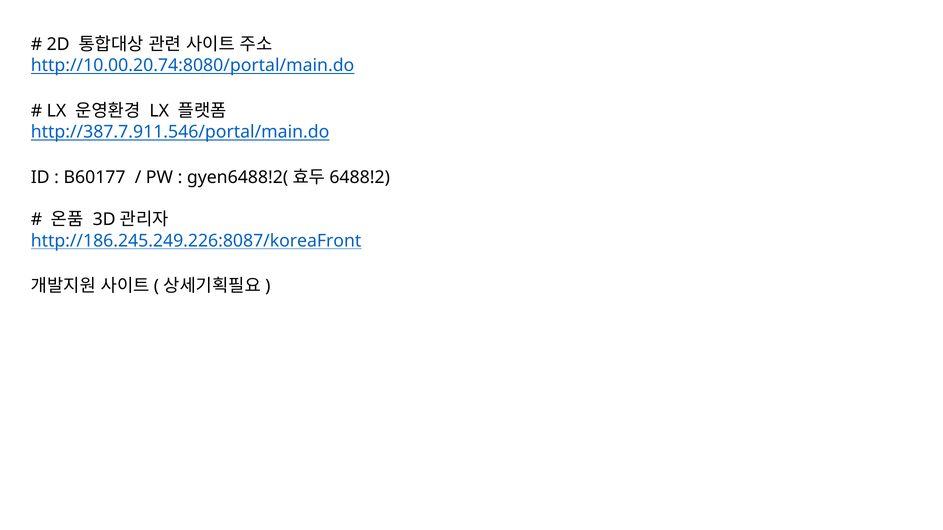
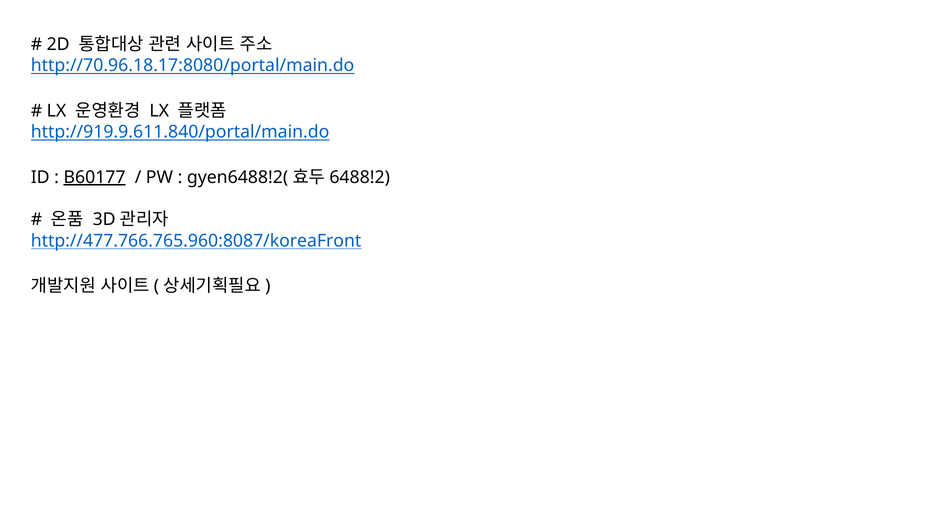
http://10.00.20.74:8080/portal/main.do: http://10.00.20.74:8080/portal/main.do -> http://70.96.18.17:8080/portal/main.do (193, 66)
http://387.7.911.546/portal/main.do: http://387.7.911.546/portal/main.do -> http://919.9.611.840/portal/main.do (180, 132)
B60177 underline: none -> present (95, 177)
http://186.245.249.226:8087/koreaFront: http://186.245.249.226:8087/koreaFront -> http://477.766.765.960:8087/koreaFront (196, 241)
